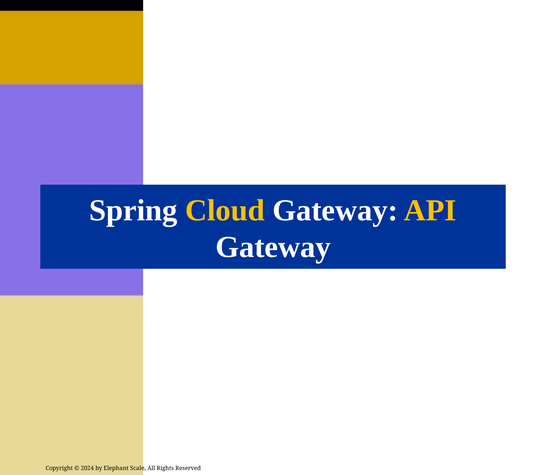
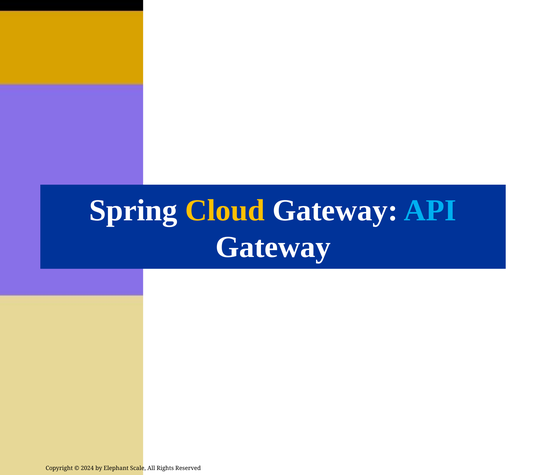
API colour: yellow -> light blue (430, 211)
